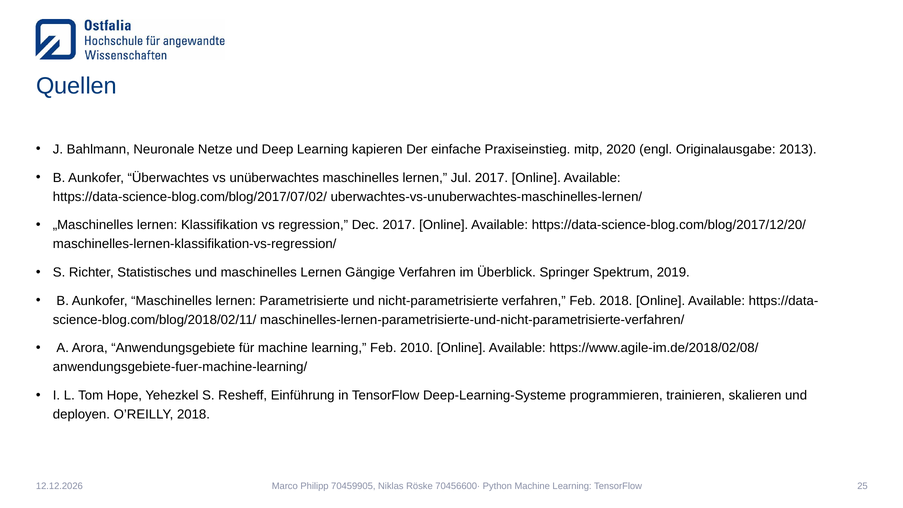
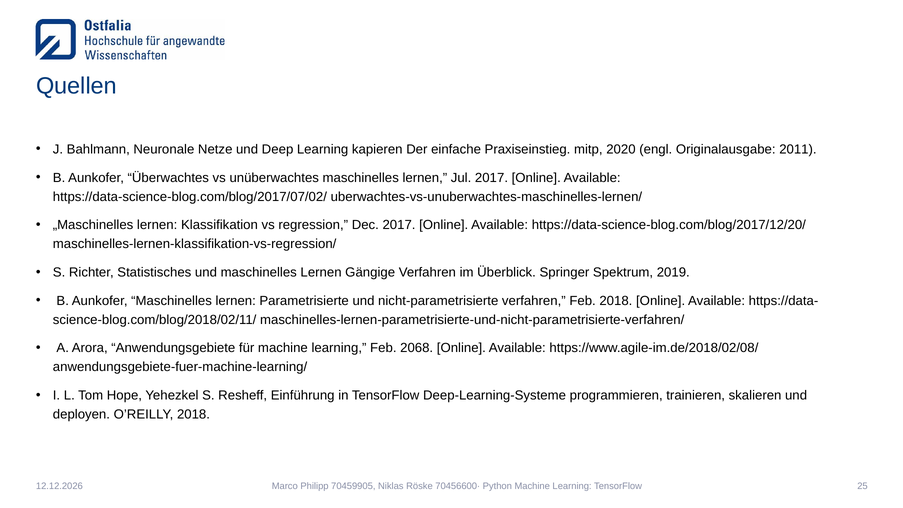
2013: 2013 -> 2011 (798, 149)
2010: 2010 -> 2068 (417, 348)
